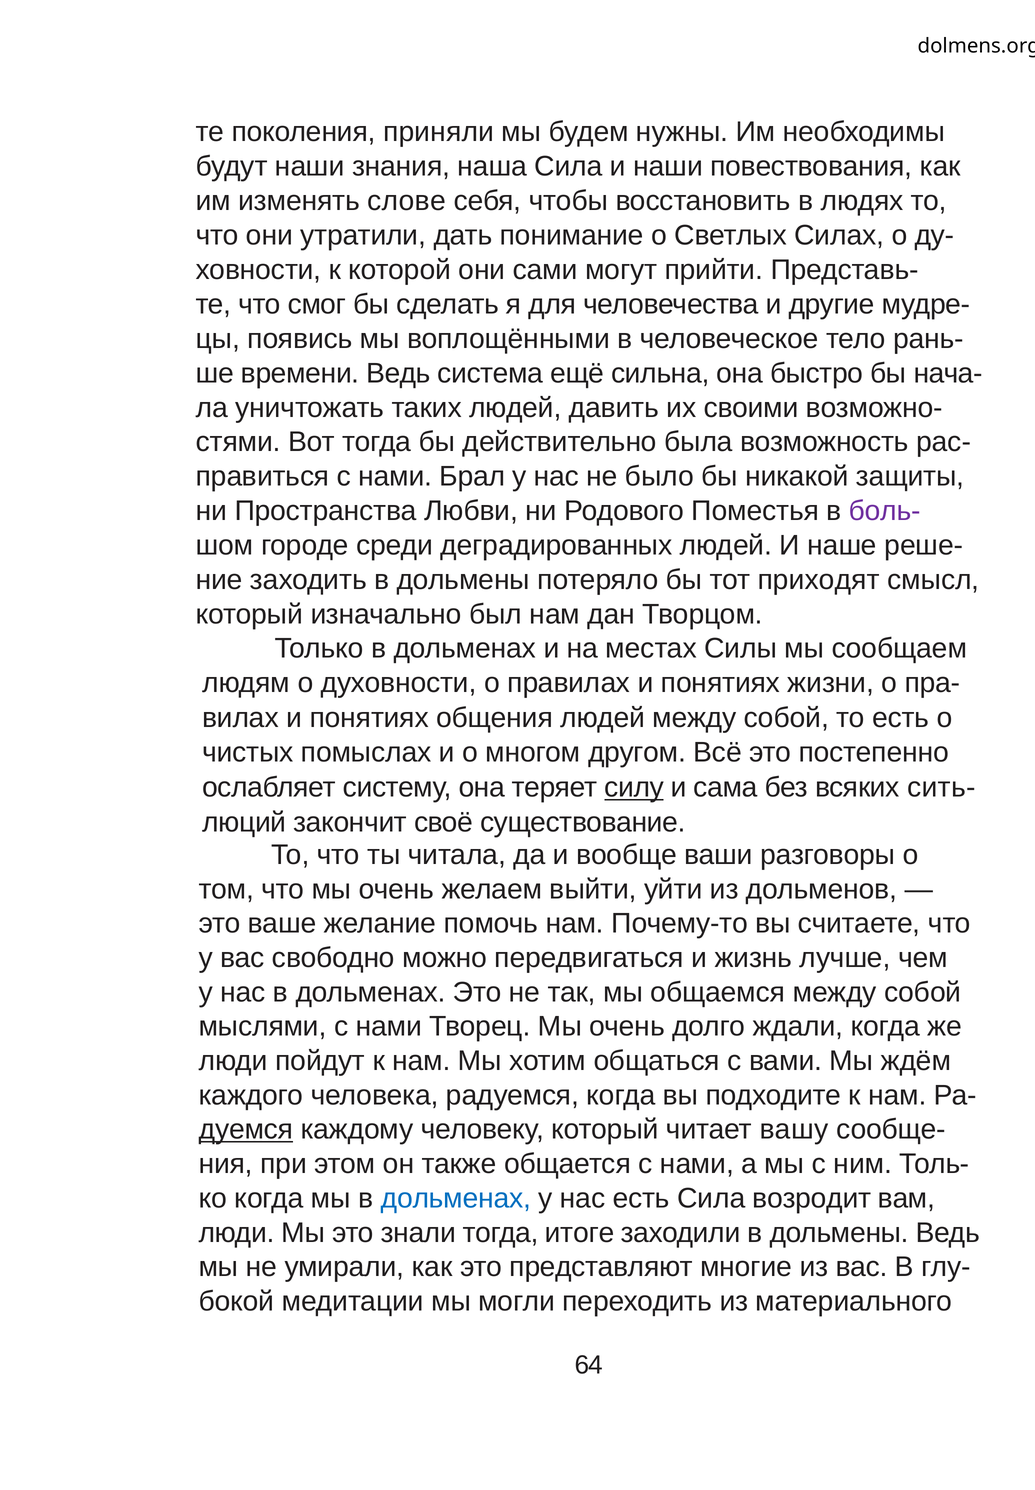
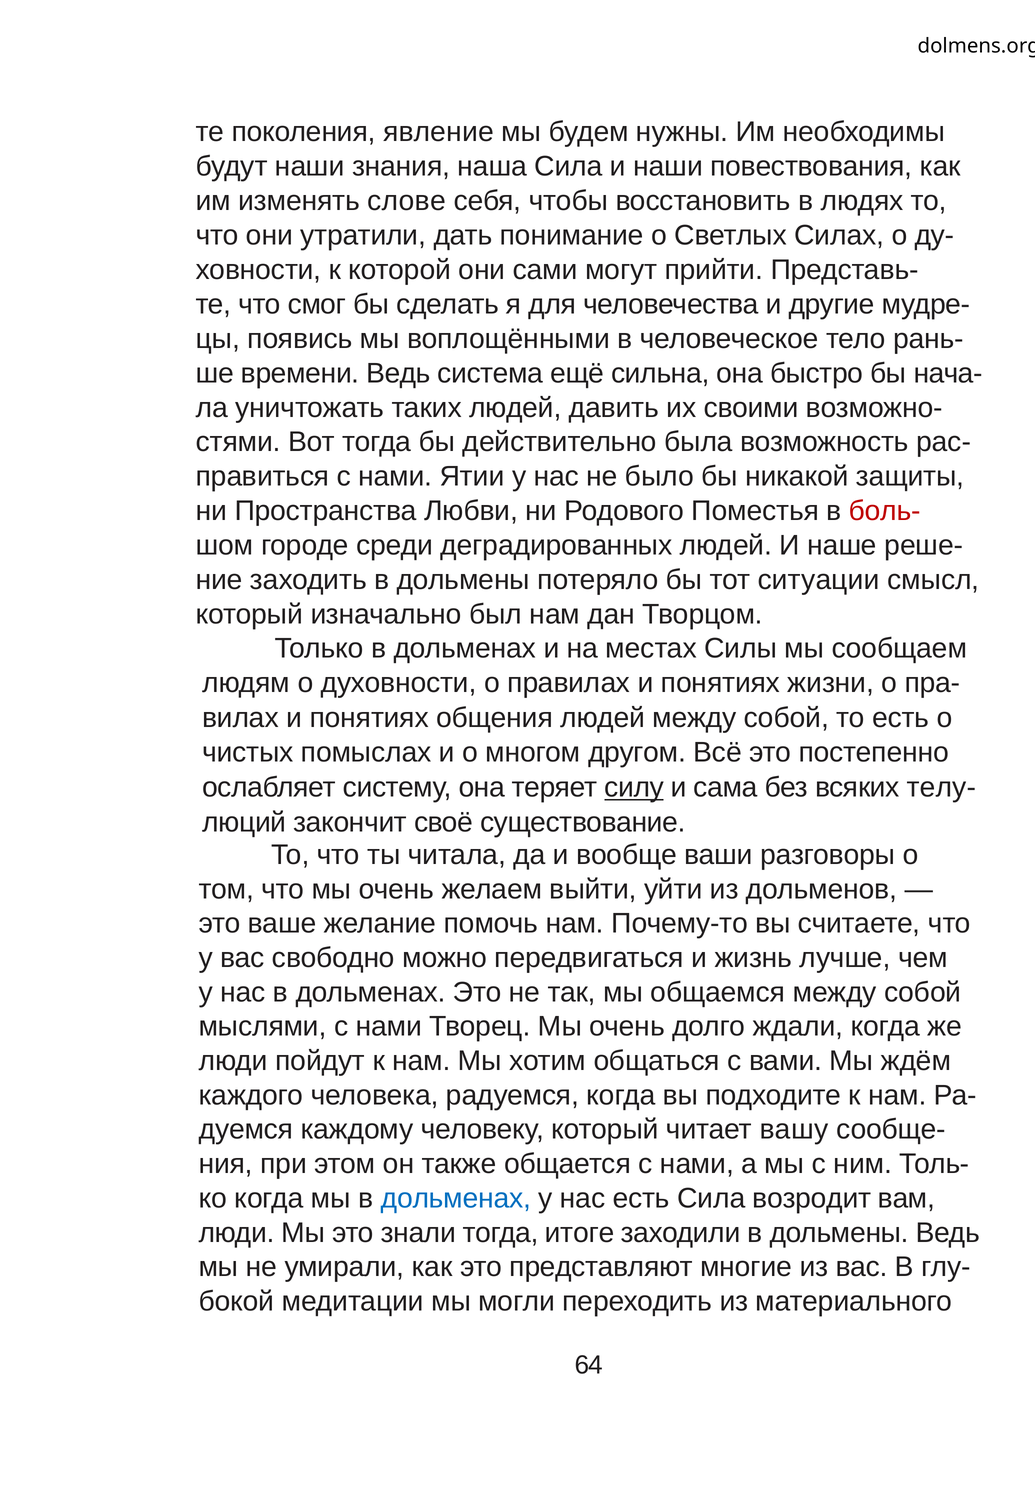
приняли: приняли -> явление (439, 132)
Брал: Брал -> Ятии (472, 477)
боль- colour: purple -> red (885, 511)
приходят: приходят -> ситуации (819, 580)
сить-: сить- -> телу- (941, 787)
дуемся underline: present -> none (246, 1130)
